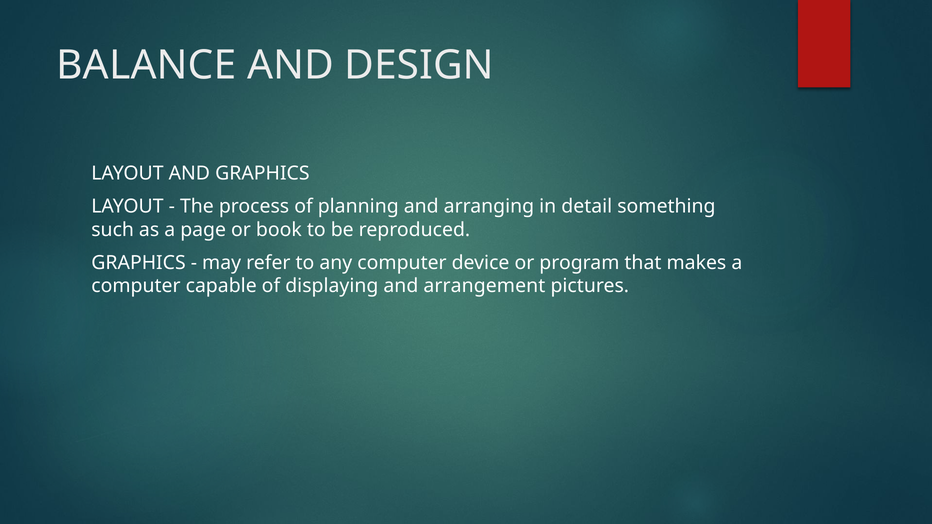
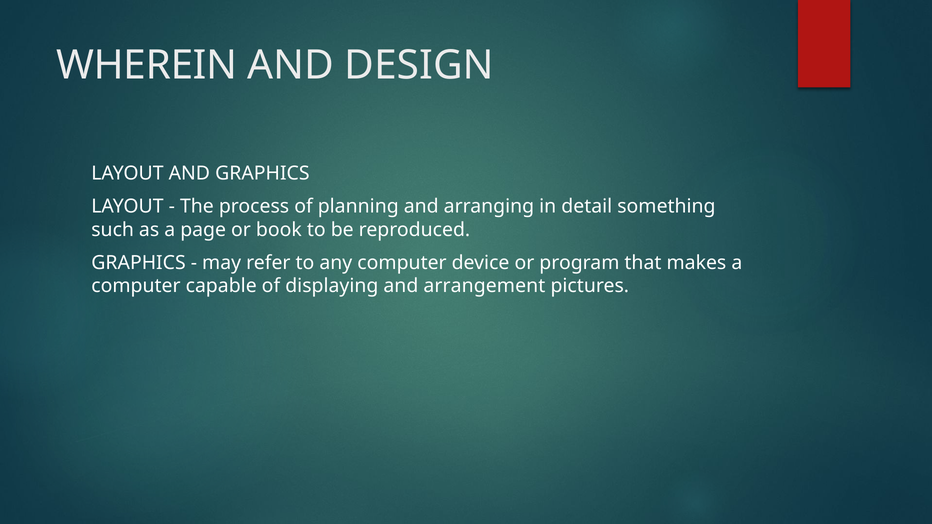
BALANCE: BALANCE -> WHEREIN (147, 65)
